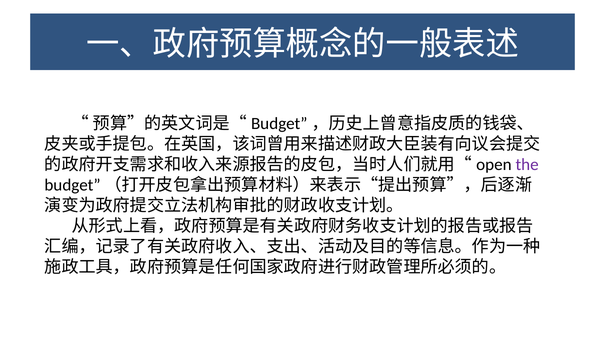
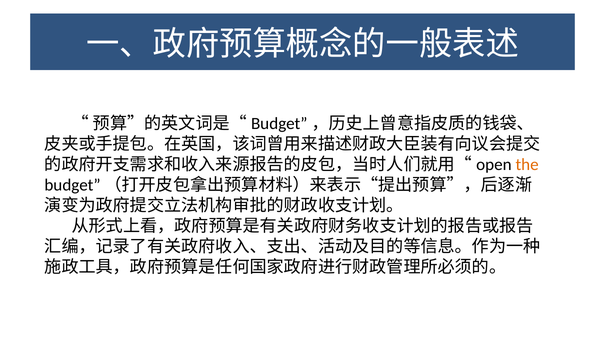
the colour: purple -> orange (527, 164)
